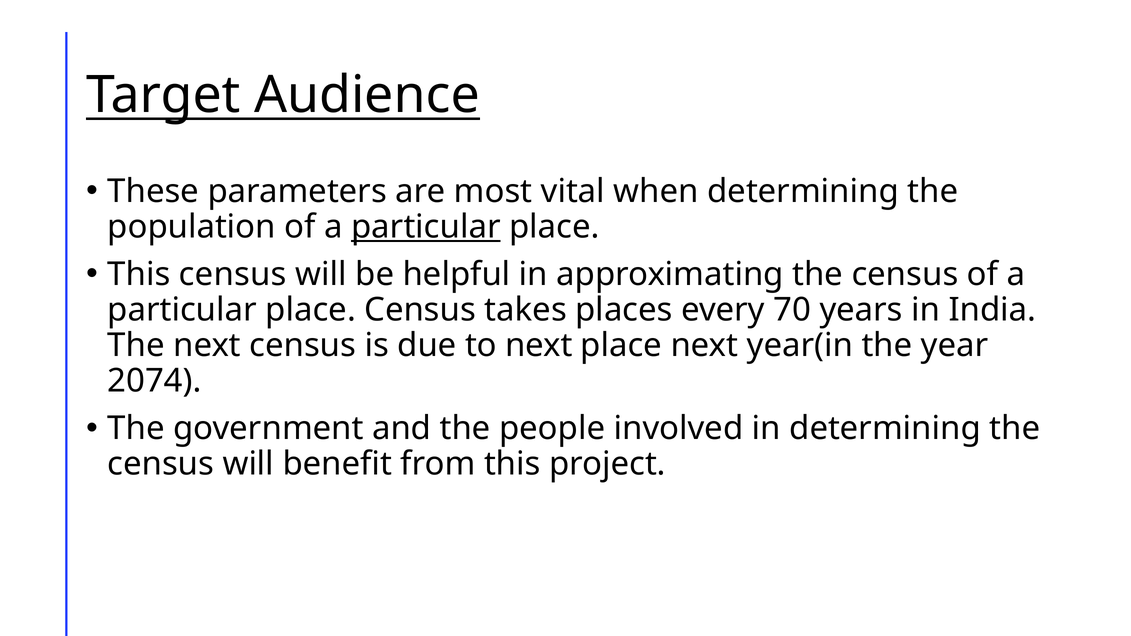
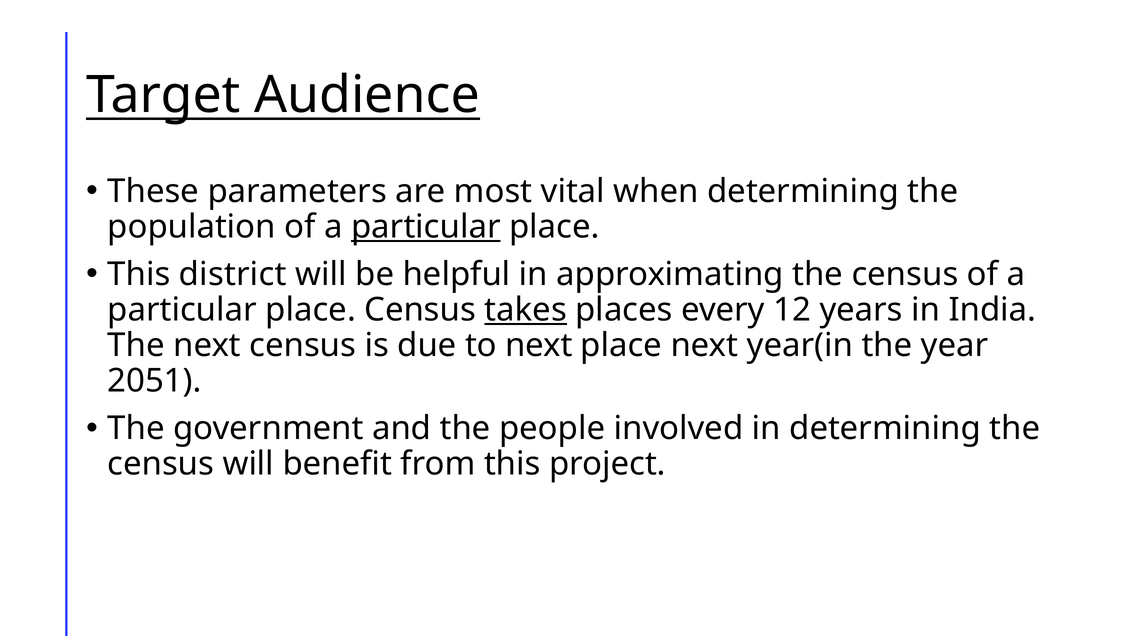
This census: census -> district (233, 274)
takes underline: none -> present (526, 310)
70: 70 -> 12 (792, 310)
2074: 2074 -> 2051 (154, 381)
